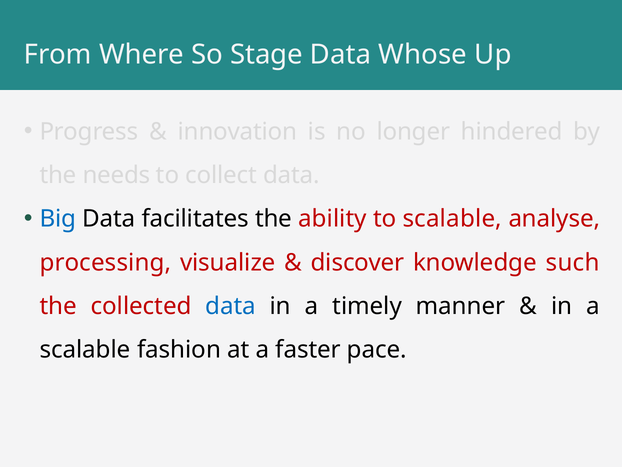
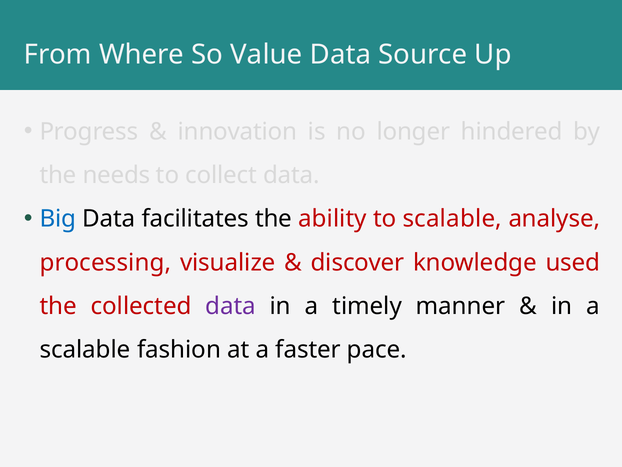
Stage: Stage -> Value (266, 55)
Whose: Whose -> Source (423, 55)
such: such -> used (573, 262)
data colour: blue -> purple (231, 306)
